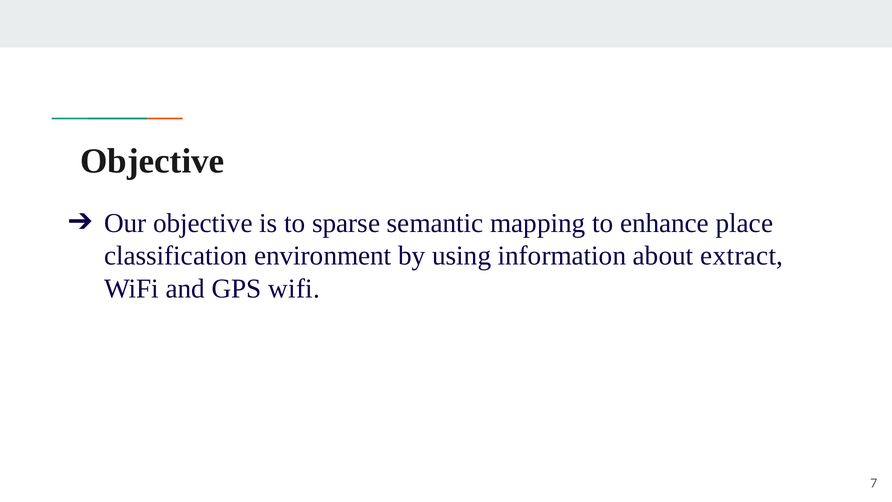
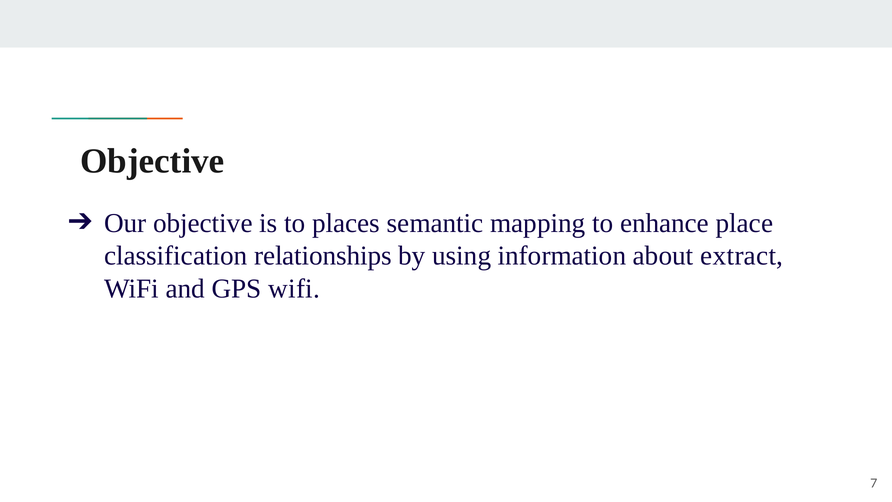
sparse: sparse -> places (346, 223)
environment: environment -> relationships (323, 256)
